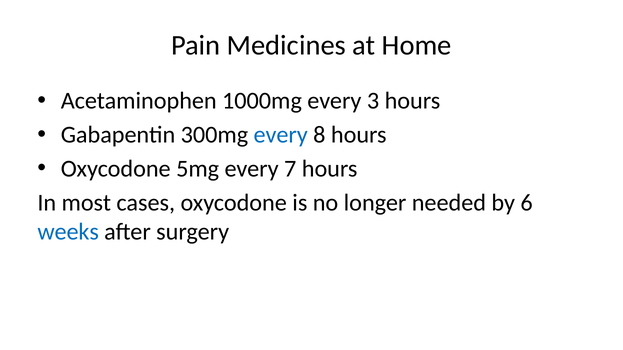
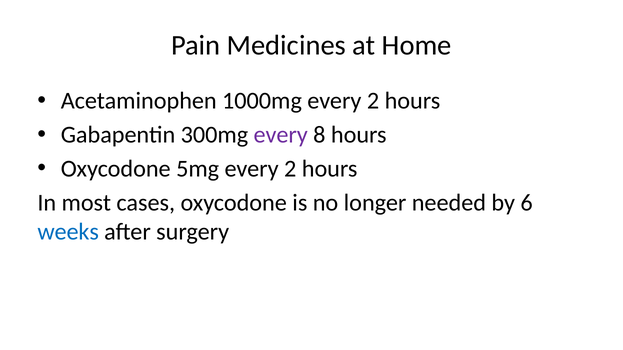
1000mg every 3: 3 -> 2 (373, 101)
every colour: blue -> purple (281, 135)
5mg every 7: 7 -> 2 (290, 169)
